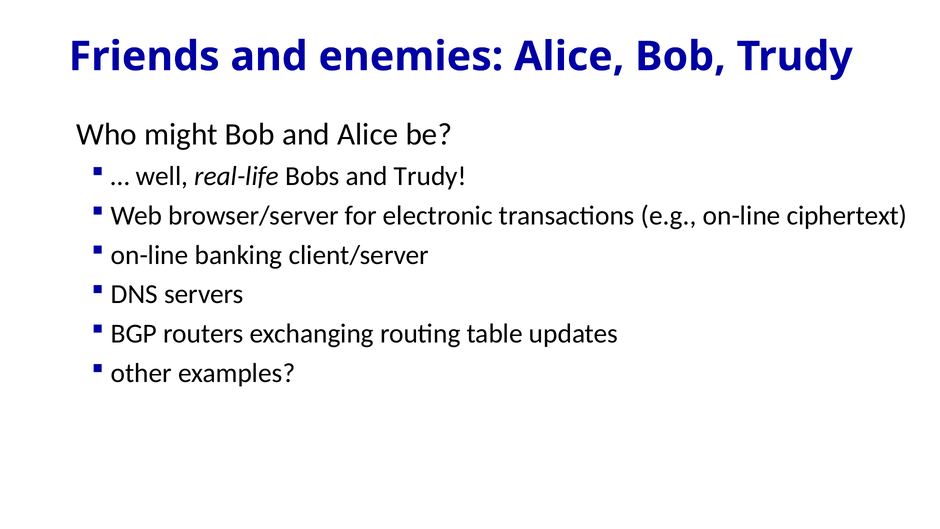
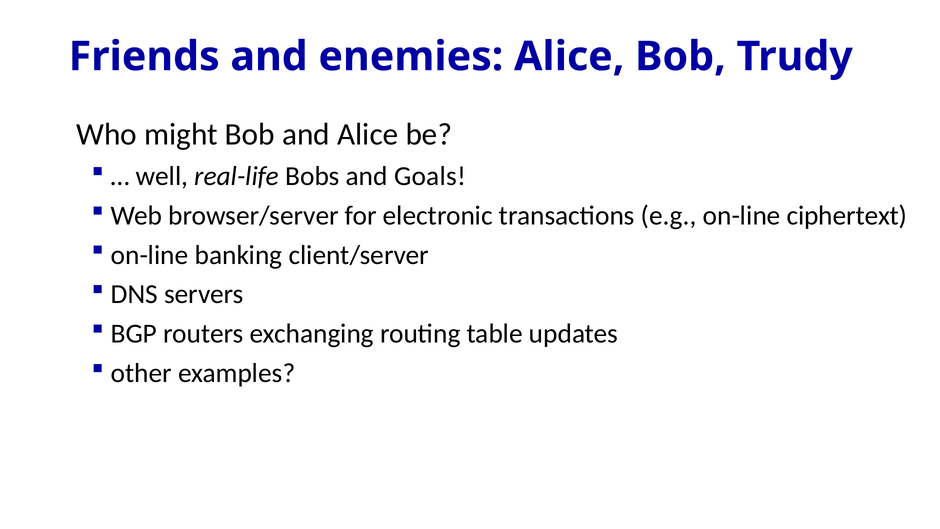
and Trudy: Trudy -> Goals (430, 176)
